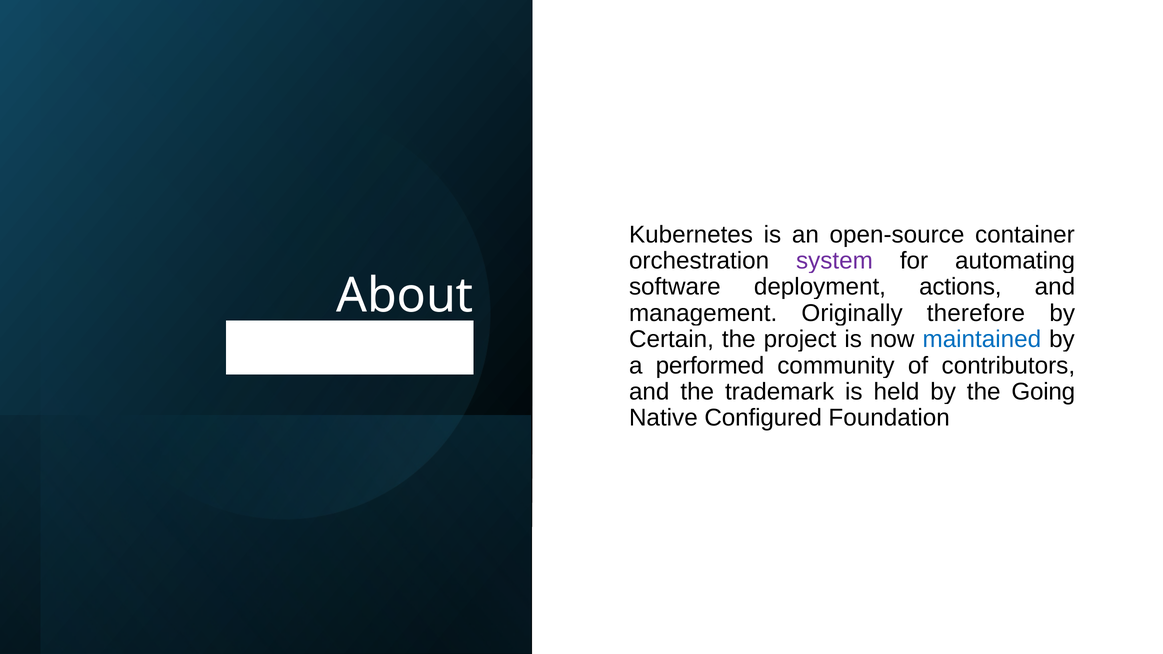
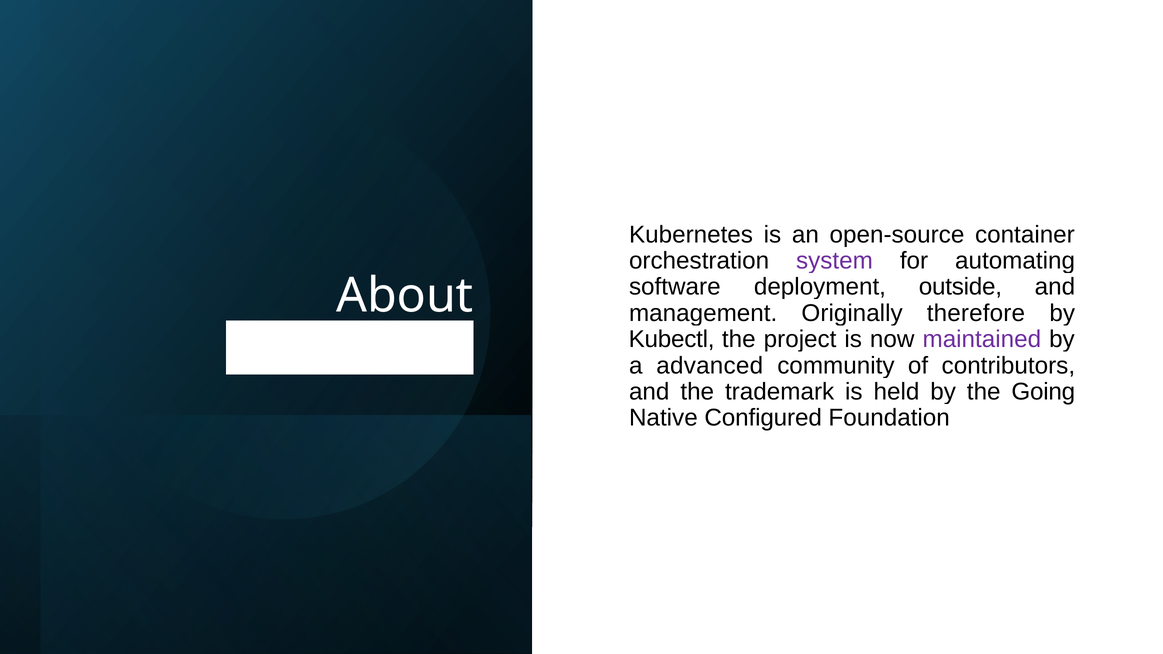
actions: actions -> outside (960, 287)
Certain: Certain -> Kubectl (672, 339)
maintained colour: blue -> purple (982, 339)
performed: performed -> advanced (710, 366)
